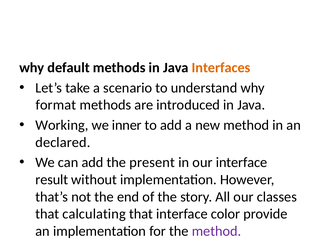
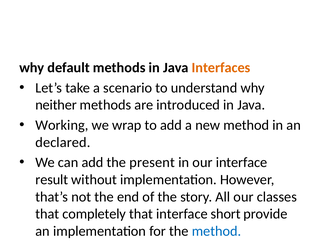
format: format -> neither (56, 105)
inner: inner -> wrap (127, 125)
calculating: calculating -> completely (94, 214)
color: color -> short (226, 214)
method colour: purple -> blue (217, 231)
